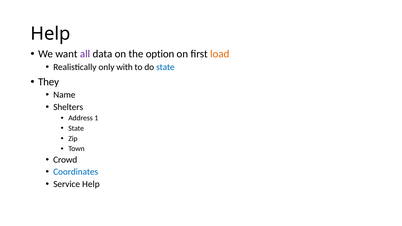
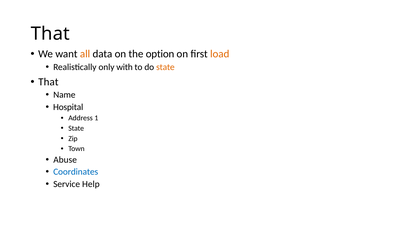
Help: Help -> That (50, 34)
all colour: purple -> orange (85, 54)
state colour: blue -> orange (165, 67)
They: They -> That (48, 82)
Shelters: Shelters -> Hospital (68, 107)
Crowd: Crowd -> Abuse (65, 160)
